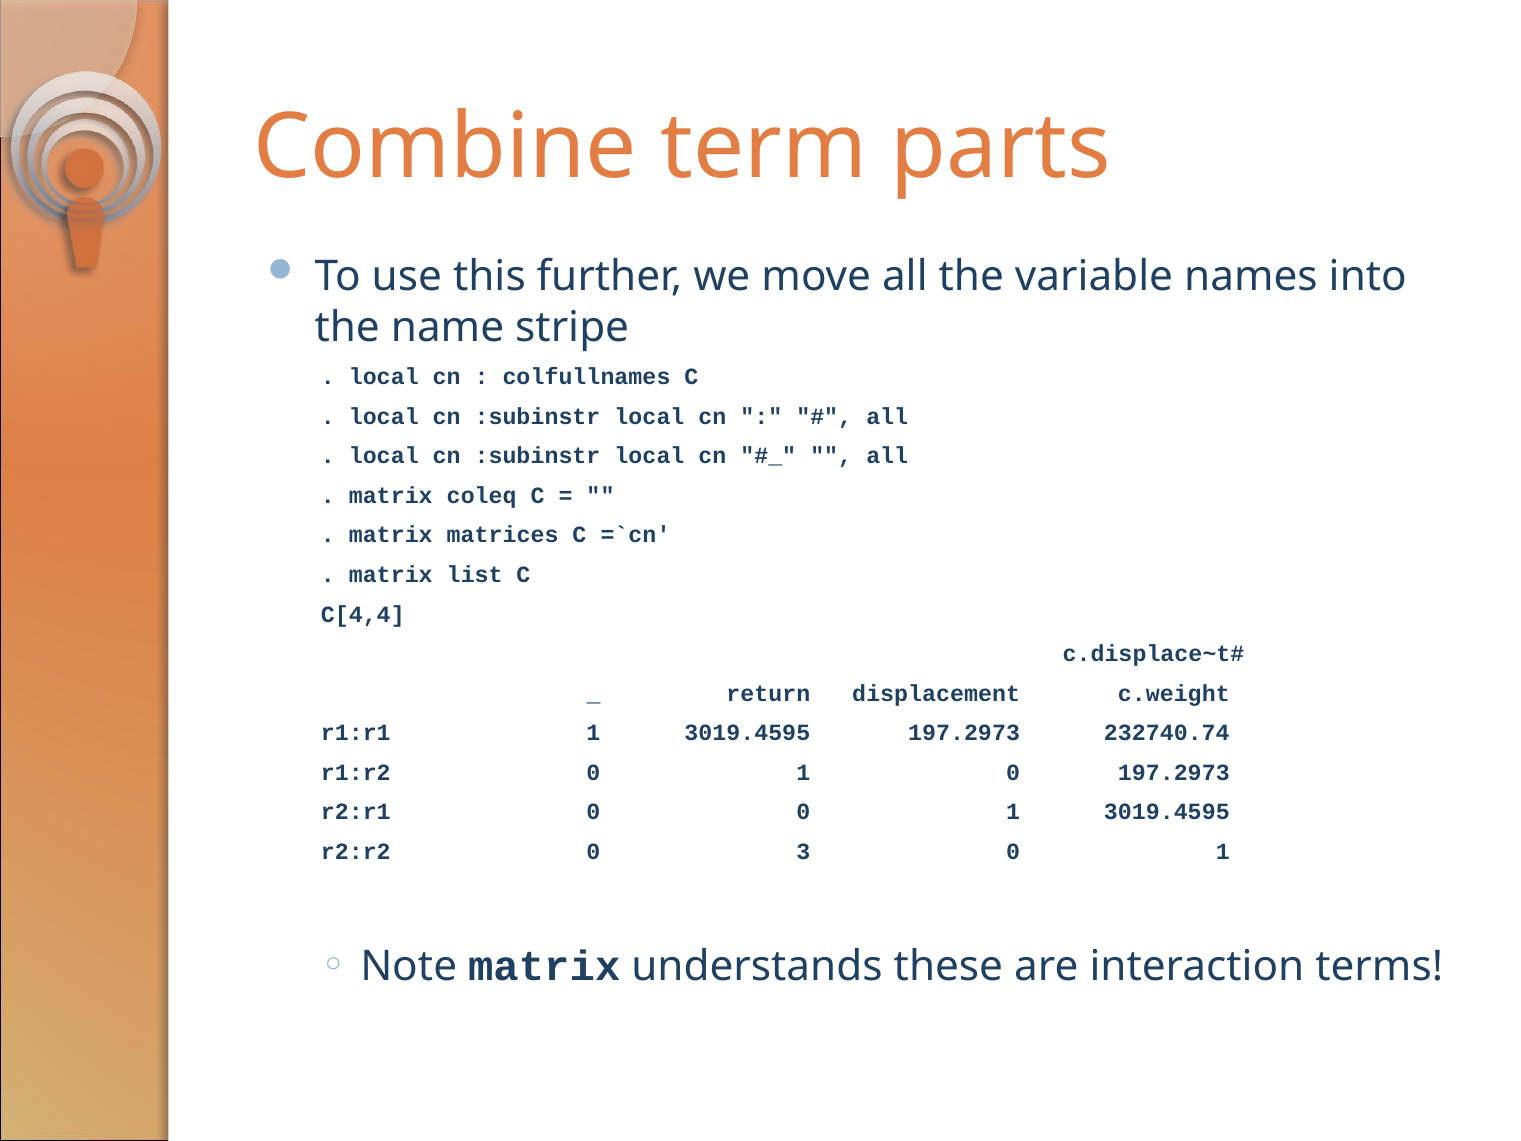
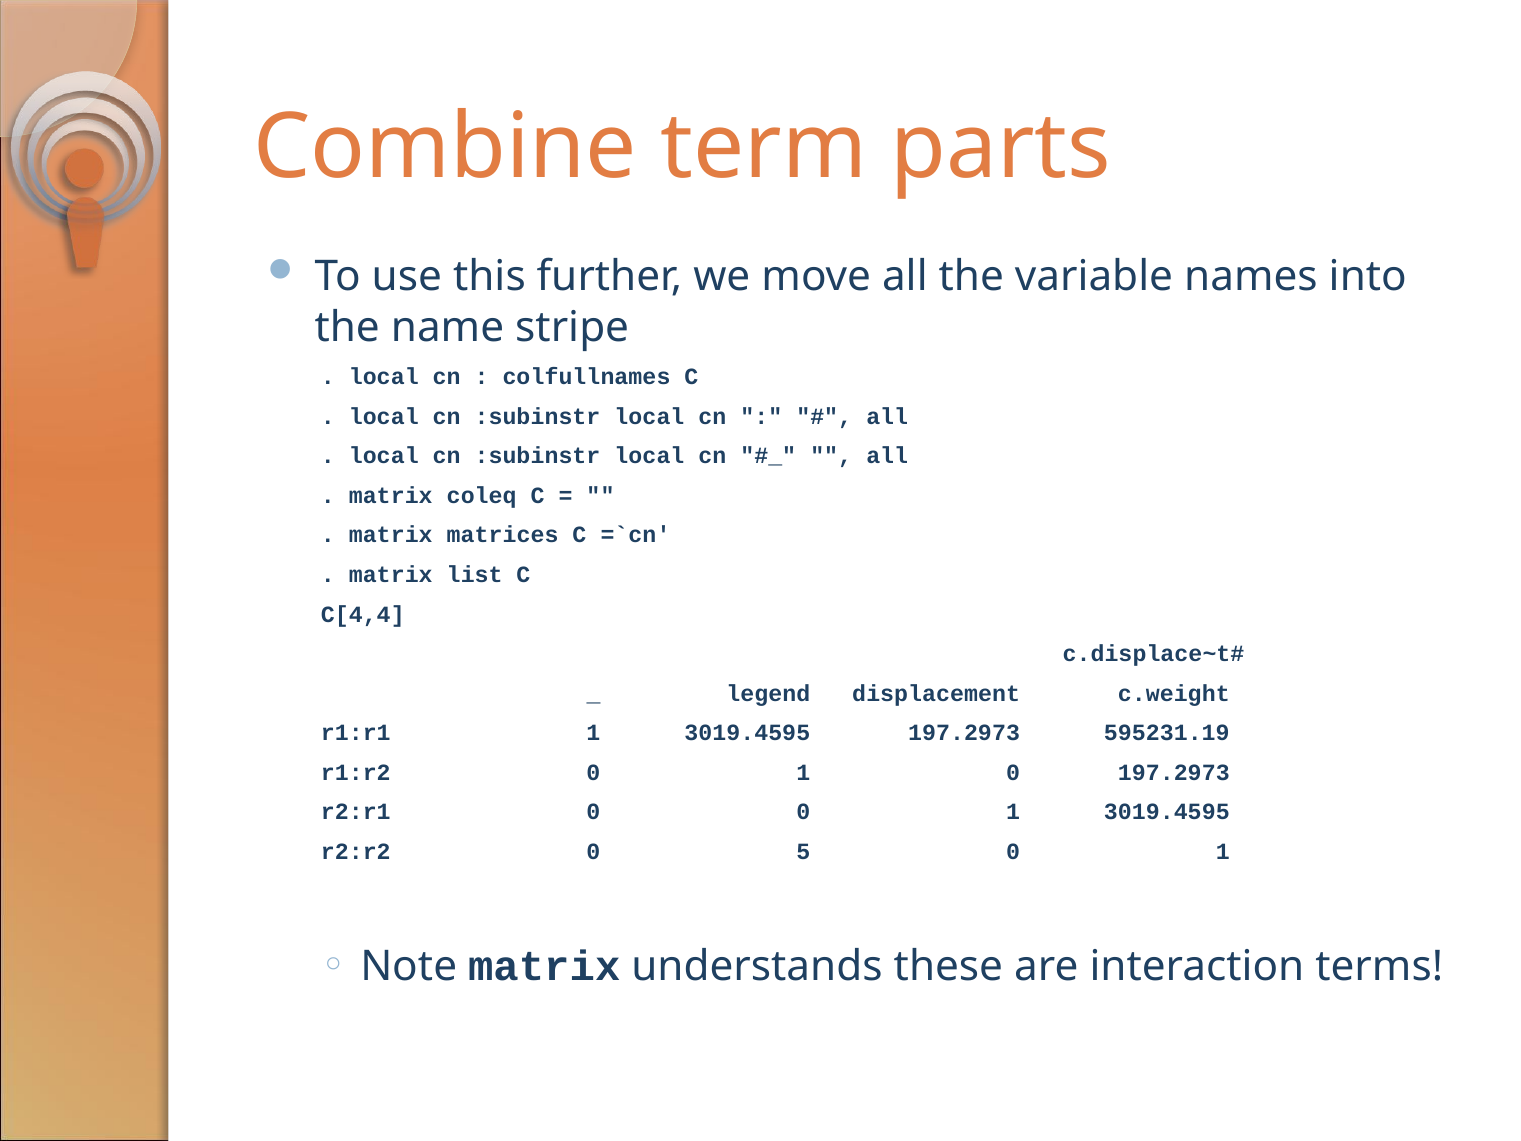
return: return -> legend (768, 693)
232740.74: 232740.74 -> 595231.19 (1167, 733)
3: 3 -> 5 (803, 851)
